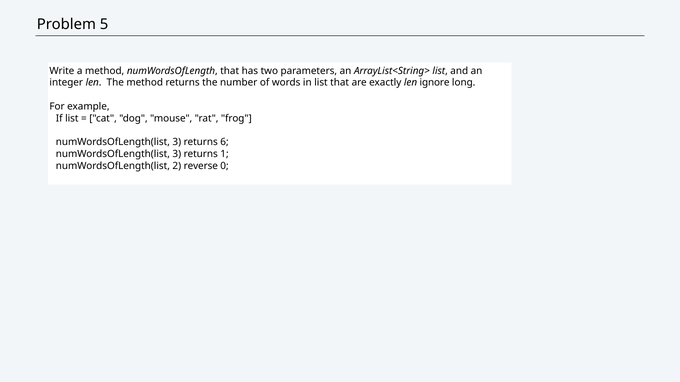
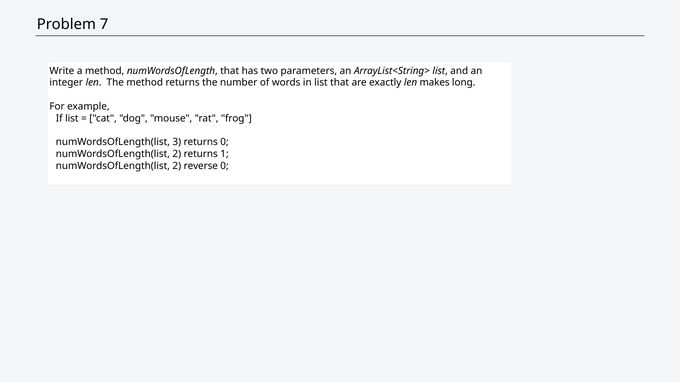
5: 5 -> 7 (104, 24)
ignore: ignore -> makes (435, 83)
returns 6: 6 -> 0 (225, 142)
3: 3 -> 2 (177, 154)
